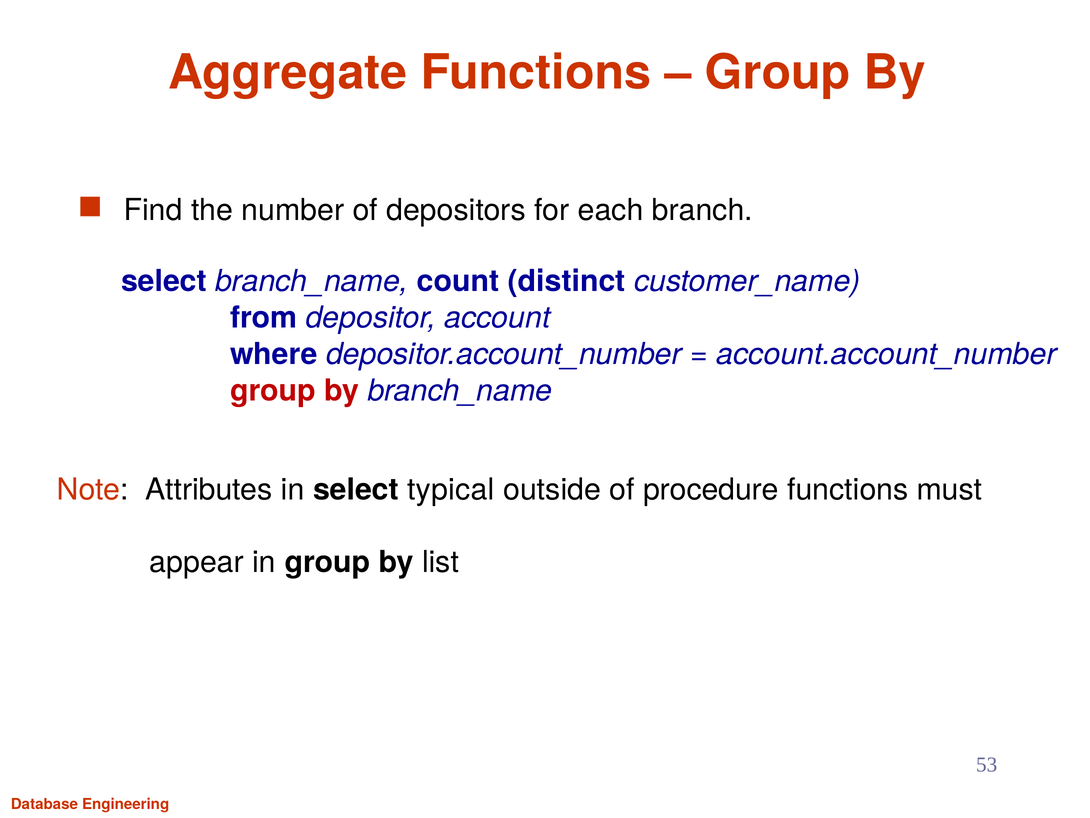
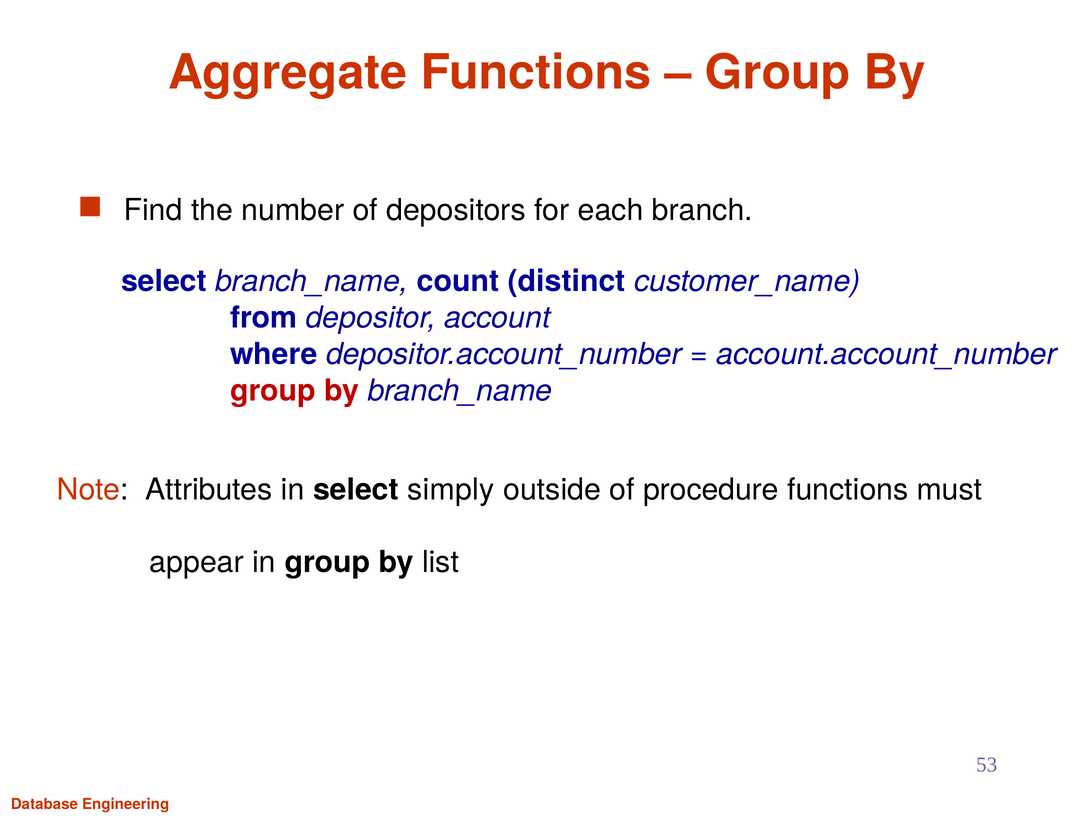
typical: typical -> simply (451, 489)
